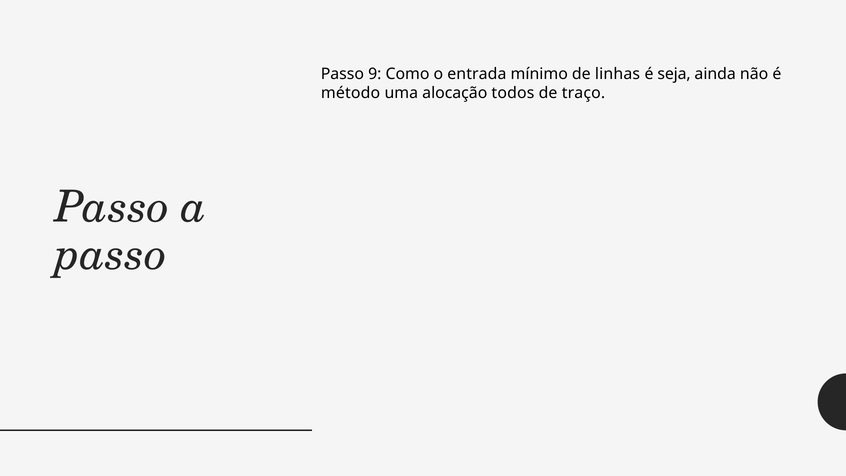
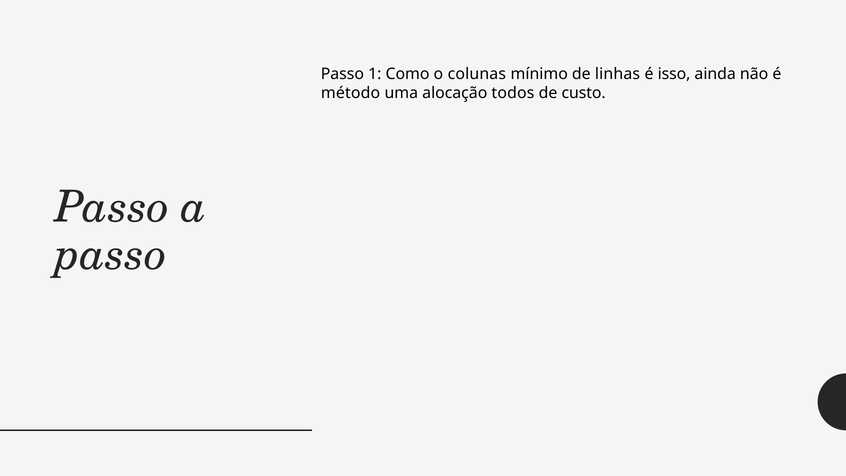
9: 9 -> 1 (375, 74)
entrada: entrada -> colunas (477, 74)
seja: seja -> isso (674, 74)
traço: traço -> custo (584, 93)
